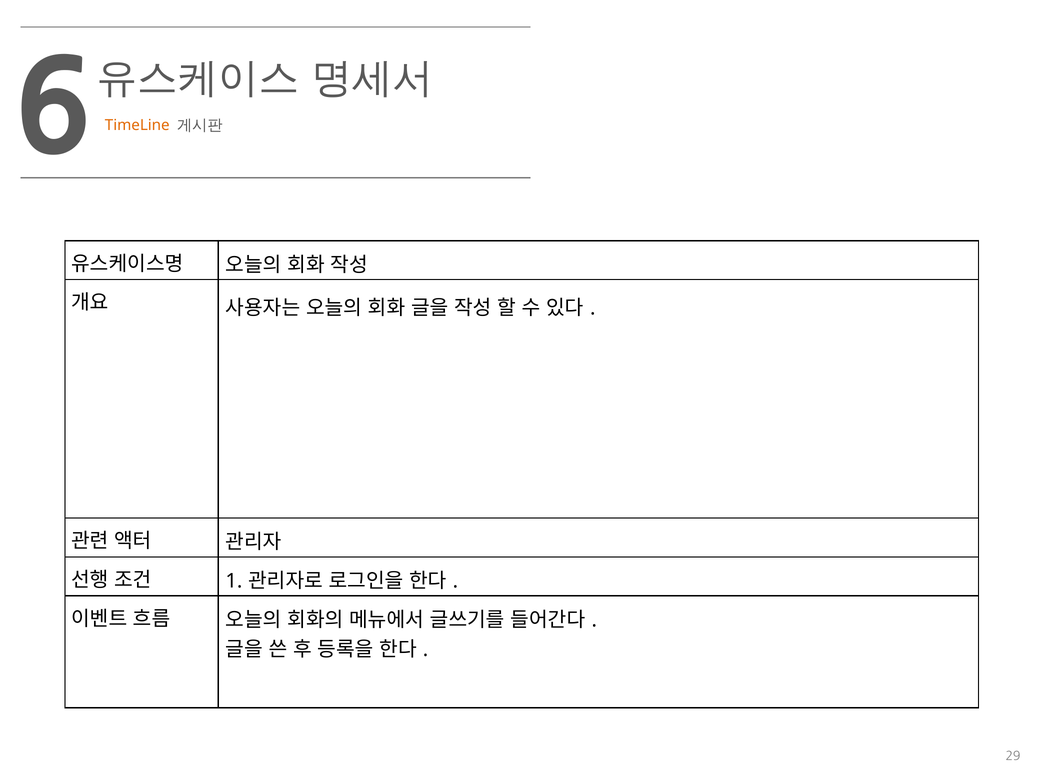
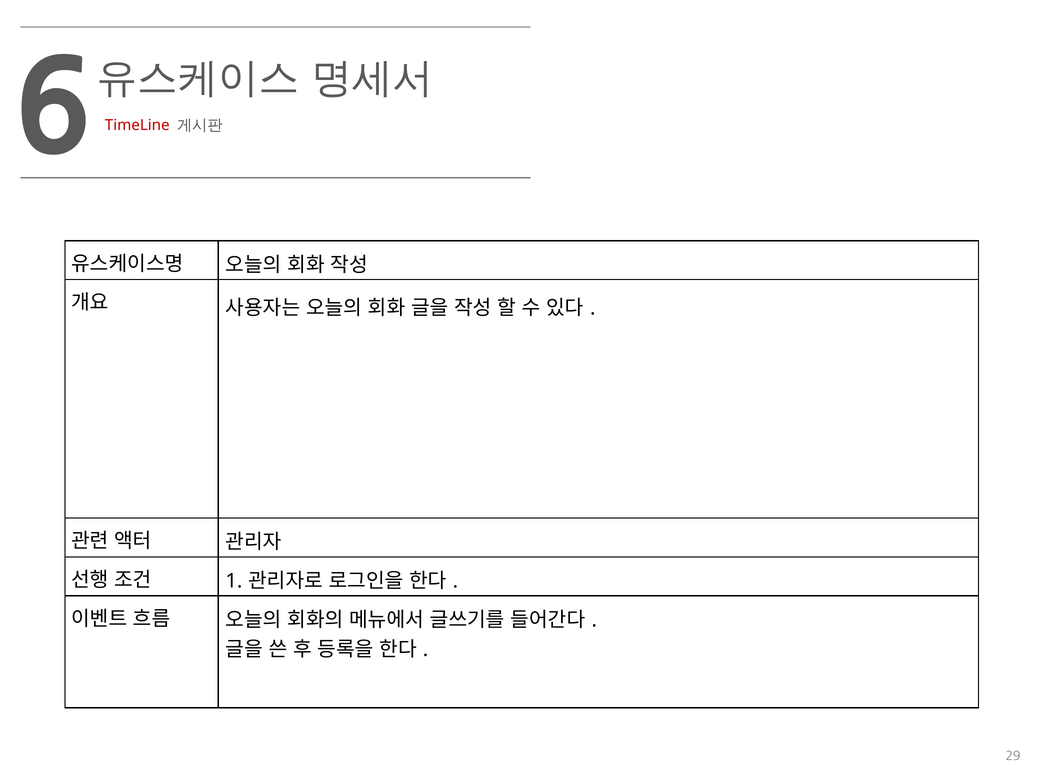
TimeLine colour: orange -> red (137, 126)
